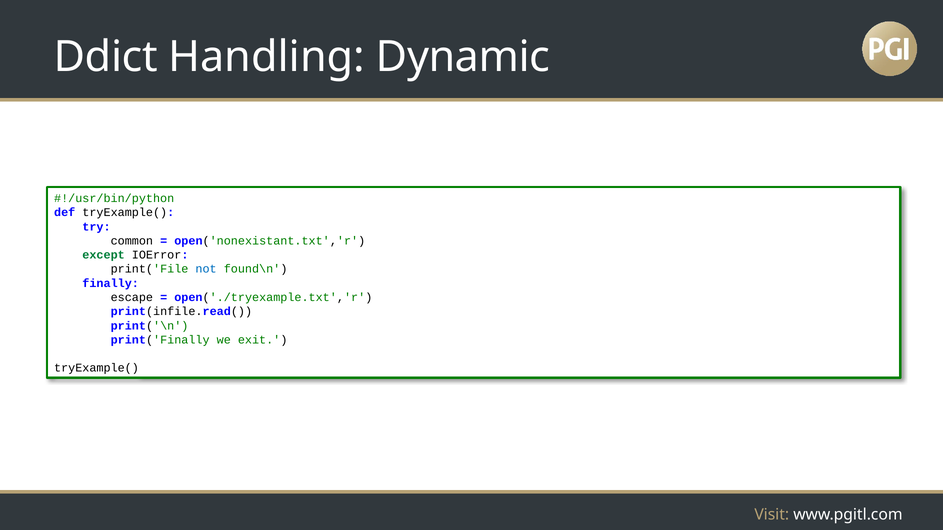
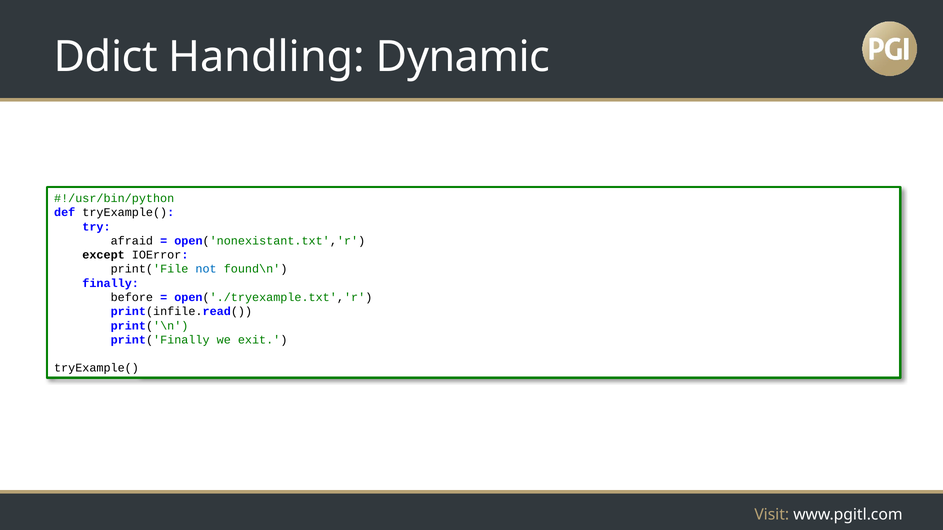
common: common -> afraid (132, 241)
except colour: green -> black (104, 255)
escape: escape -> before (132, 298)
